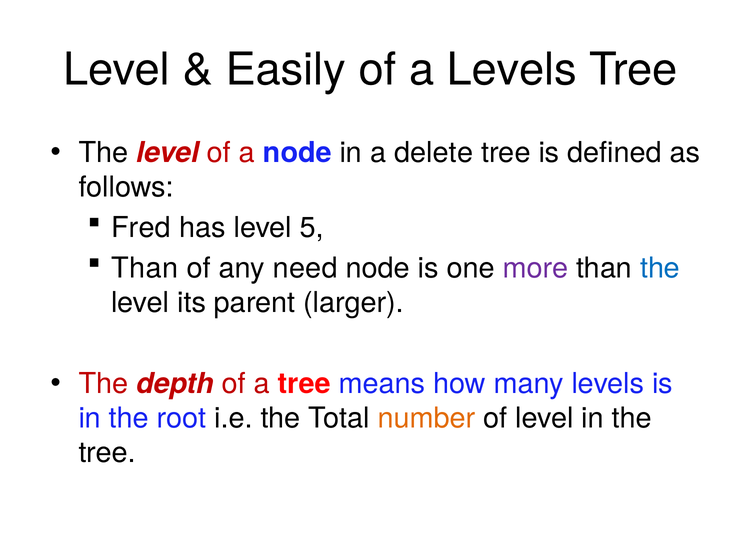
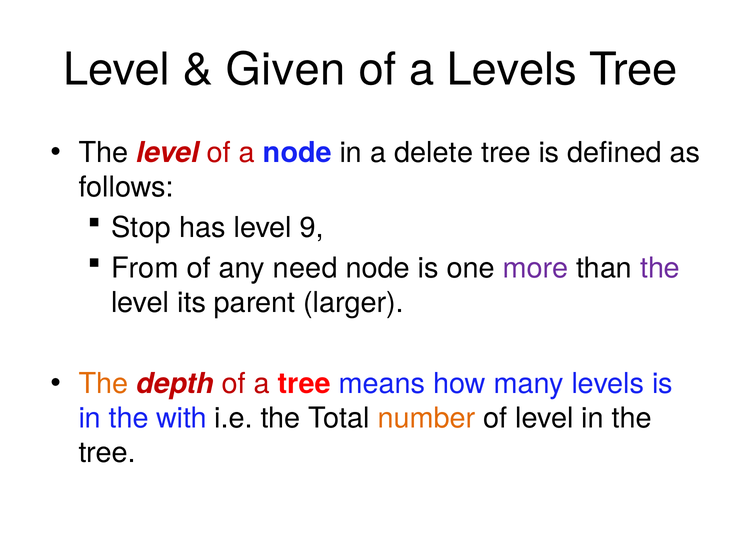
Easily: Easily -> Given (286, 70)
Fred: Fred -> Stop (141, 228)
5: 5 -> 9 (312, 228)
Than: Than -> From (145, 268)
the colour: blue -> purple (660, 268)
The colour: red -> orange (103, 384)
root: root -> with (182, 419)
